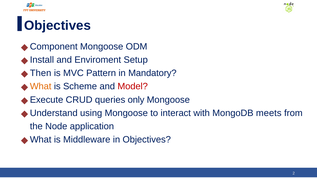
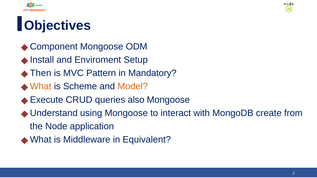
Model colour: red -> orange (133, 87)
only: only -> also (136, 100)
meets: meets -> create (269, 113)
in Objectives: Objectives -> Equivalent (147, 140)
